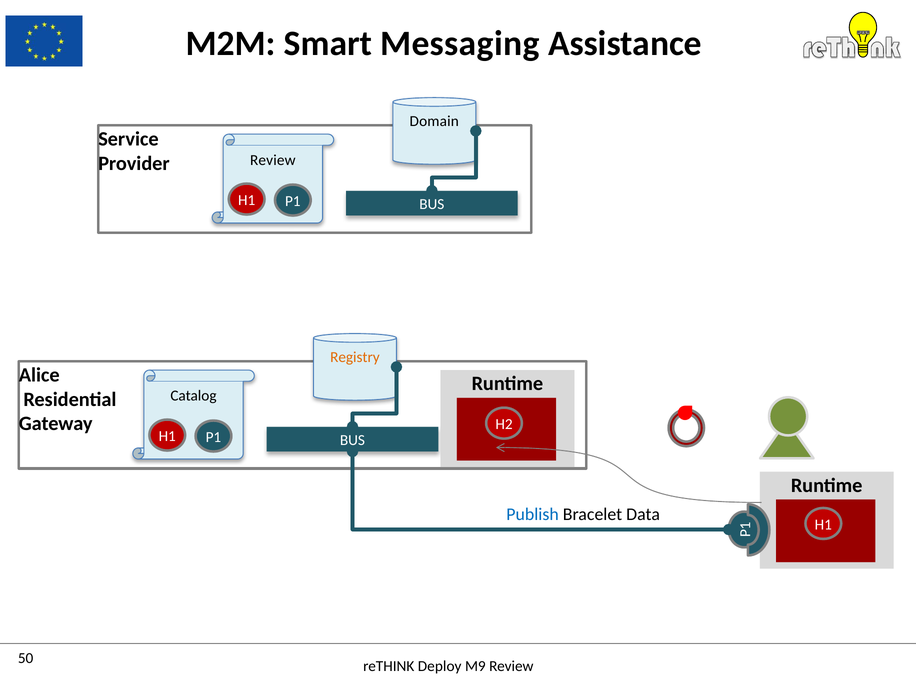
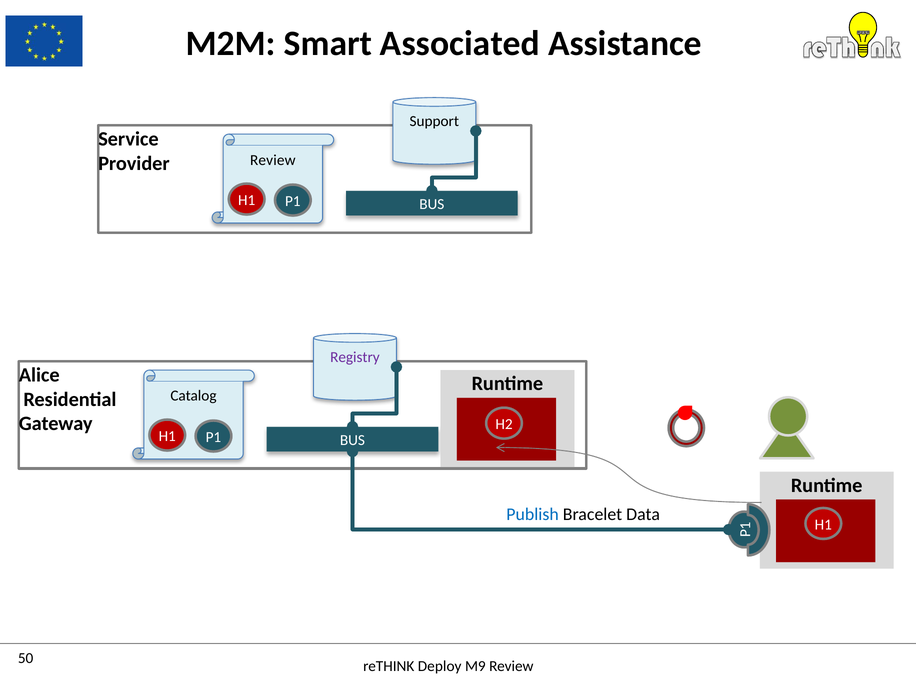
Messaging: Messaging -> Associated (460, 43)
Domain: Domain -> Support (434, 121)
Registry colour: orange -> purple (355, 357)
